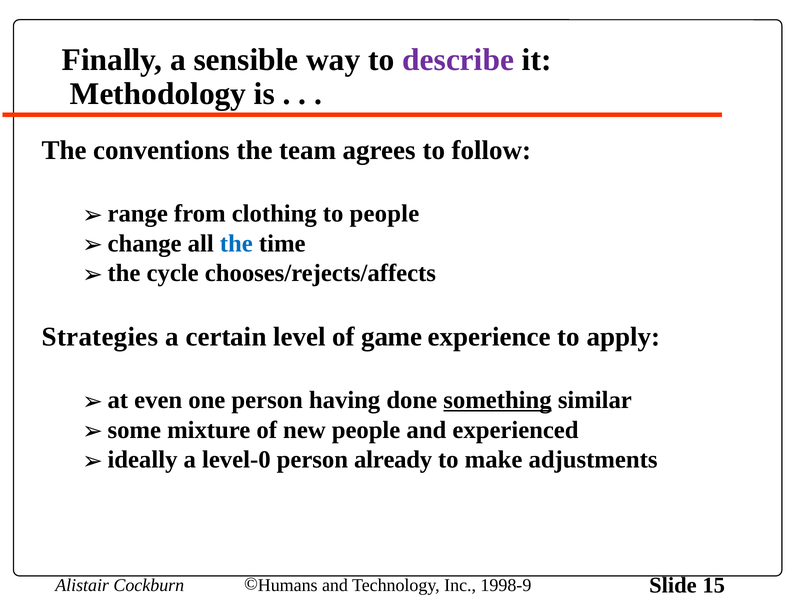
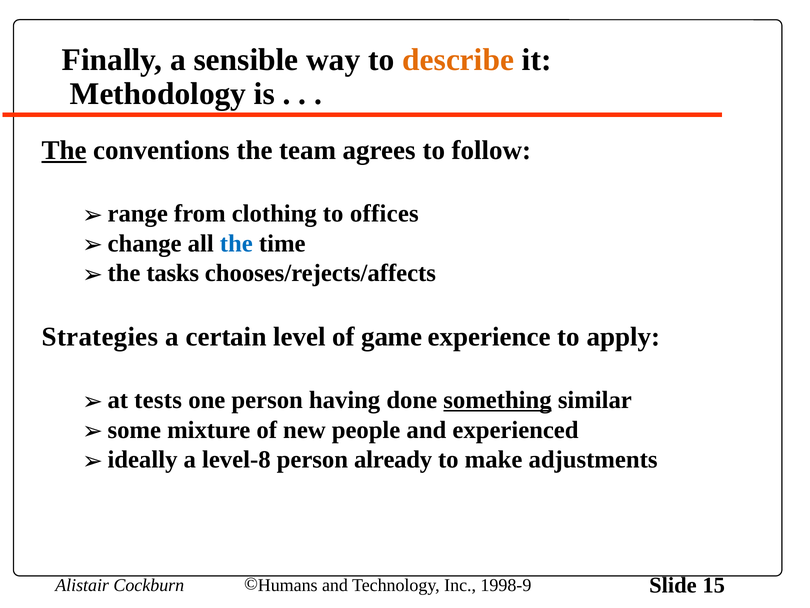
describe colour: purple -> orange (458, 60)
The underline: none -> present (64, 150)
to people: people -> offices (384, 214)
cycle: cycle -> tasks (173, 273)
even: even -> tests (158, 400)
level-0: level-0 -> level-8 (236, 459)
